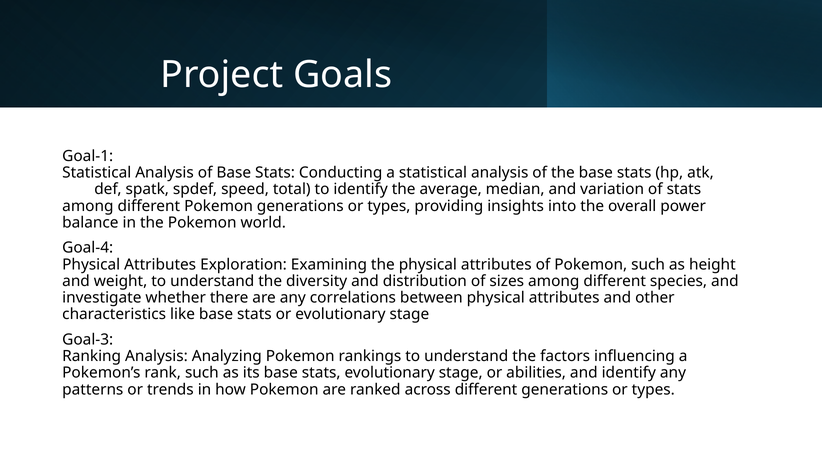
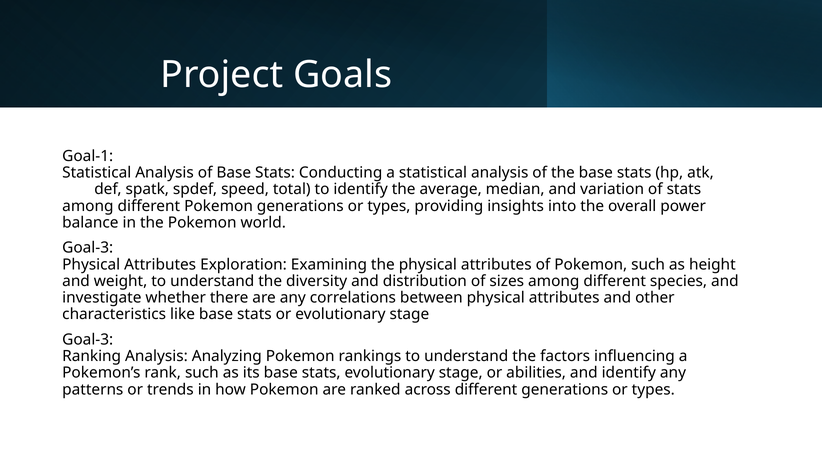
Goal-4: Goal-4 -> Goal-3 (88, 248)
